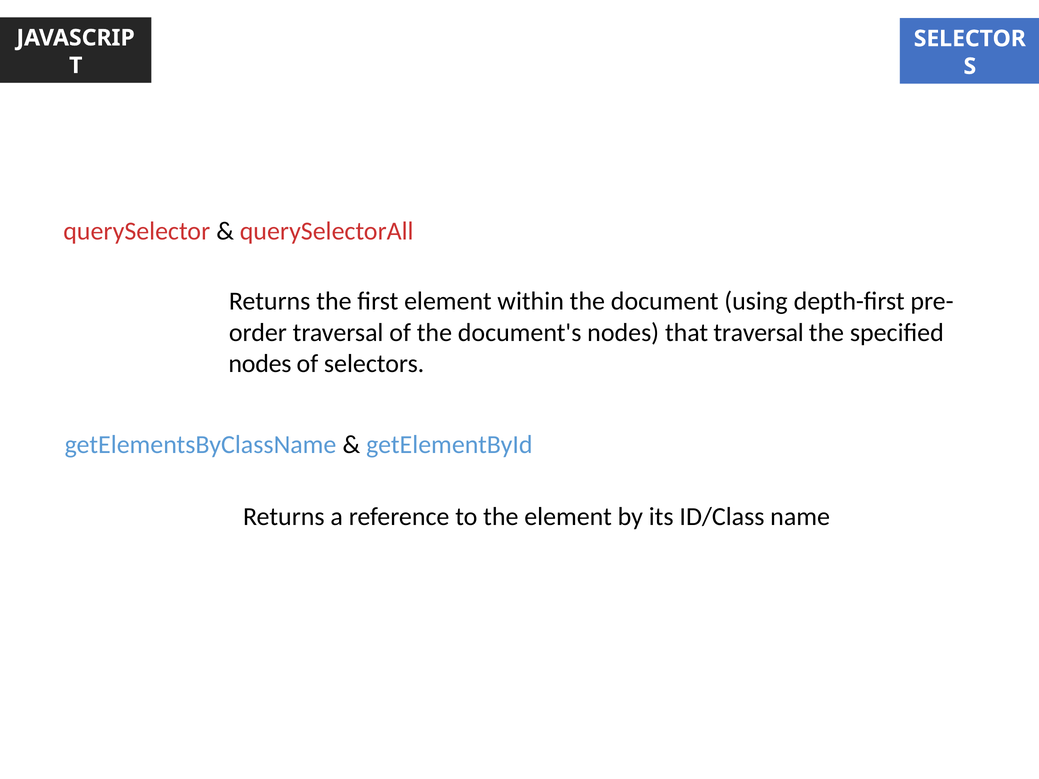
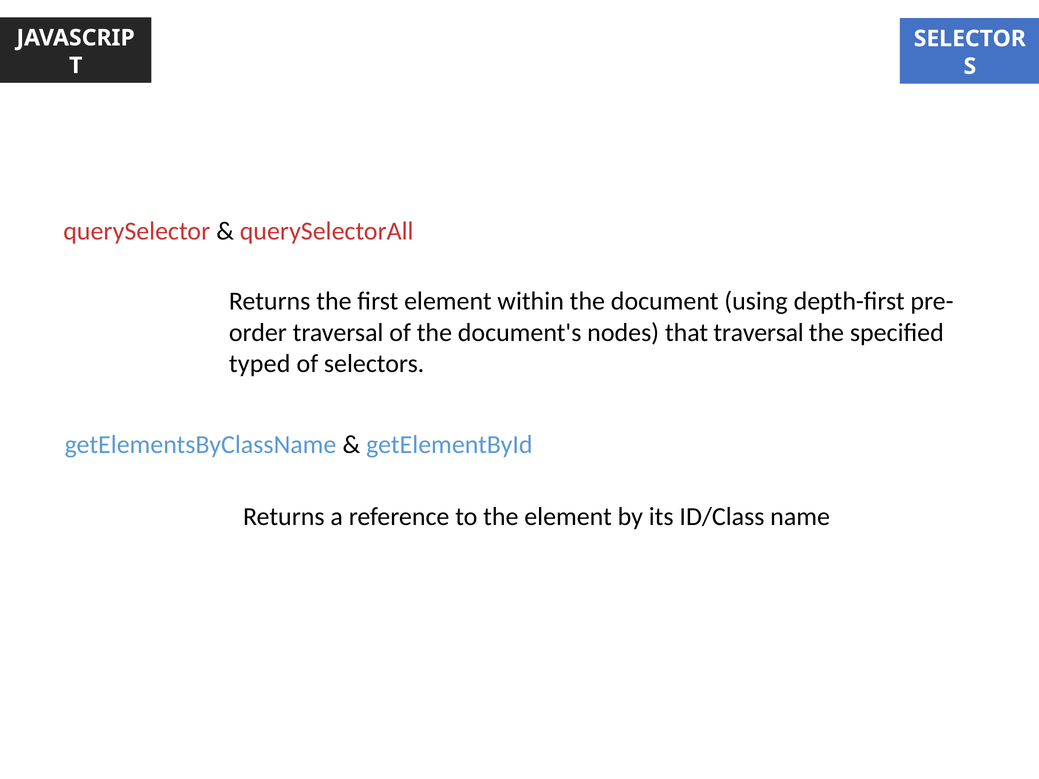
nodes: nodes -> typed (260, 364)
